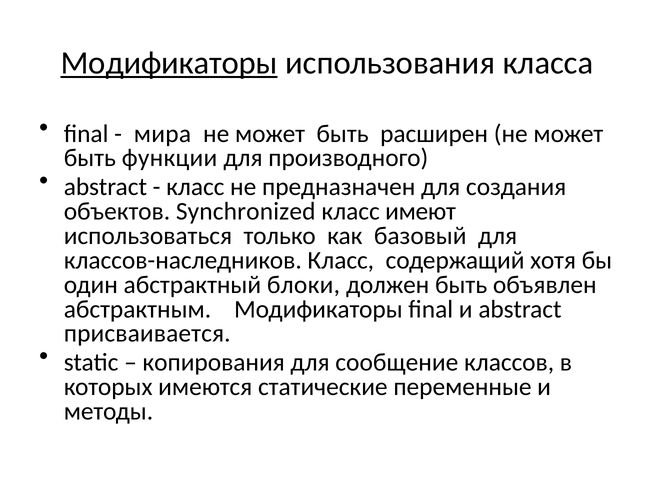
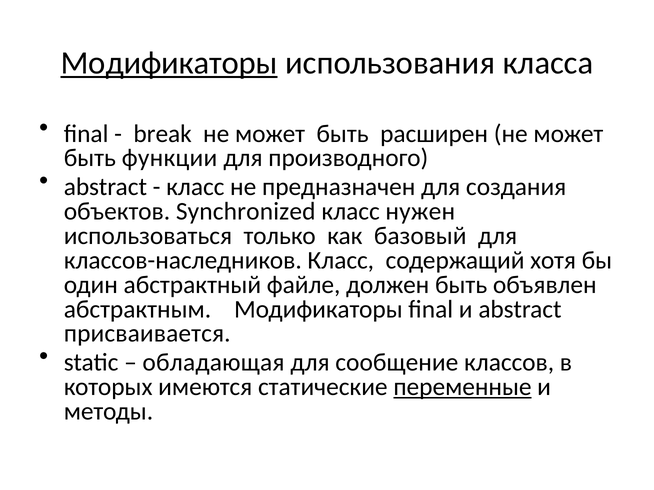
мира: мира -> break (163, 134)
имеют: имеют -> нужен (420, 212)
блоки: блоки -> файле (304, 285)
копирования: копирования -> обладающая (213, 363)
переменные underline: none -> present (463, 387)
